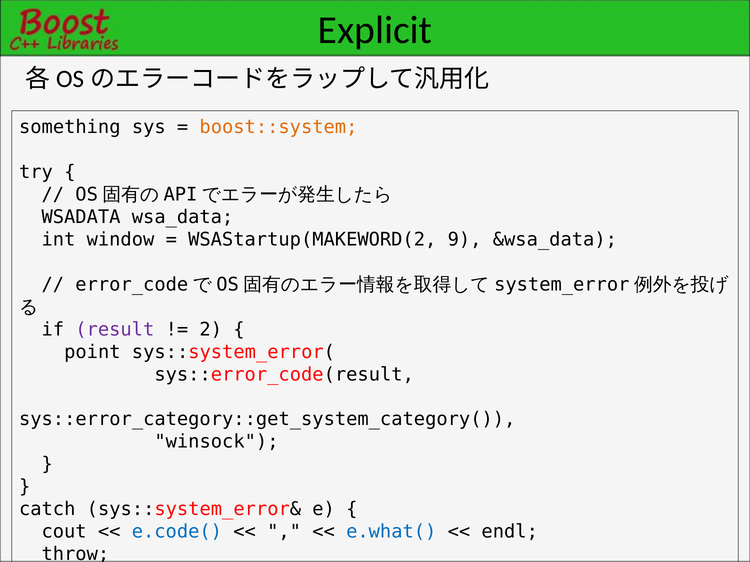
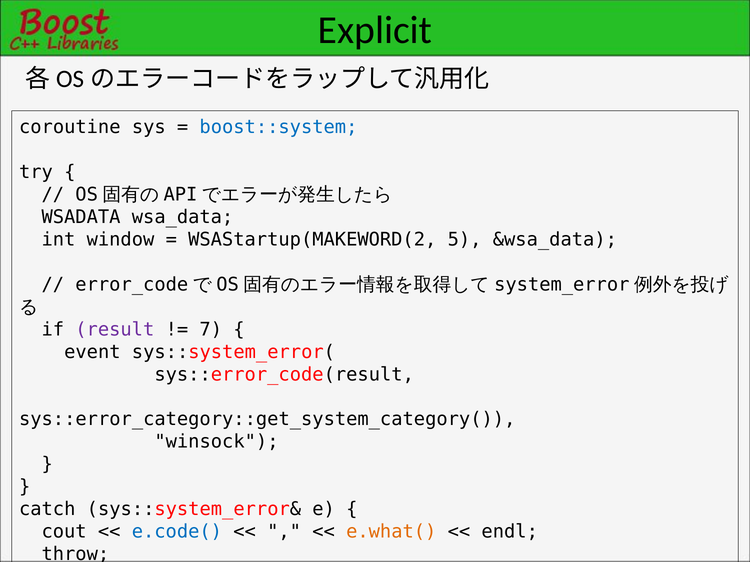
something: something -> coroutine (70, 127)
boost::system colour: orange -> blue (278, 127)
9: 9 -> 5 (465, 240)
2: 2 -> 7 (211, 330)
point: point -> event (92, 352)
e.what( colour: blue -> orange (391, 532)
